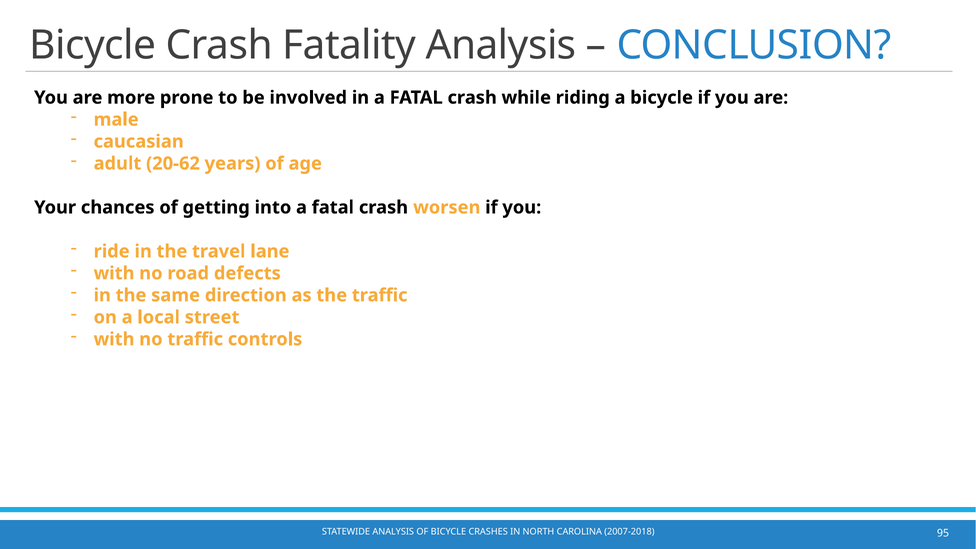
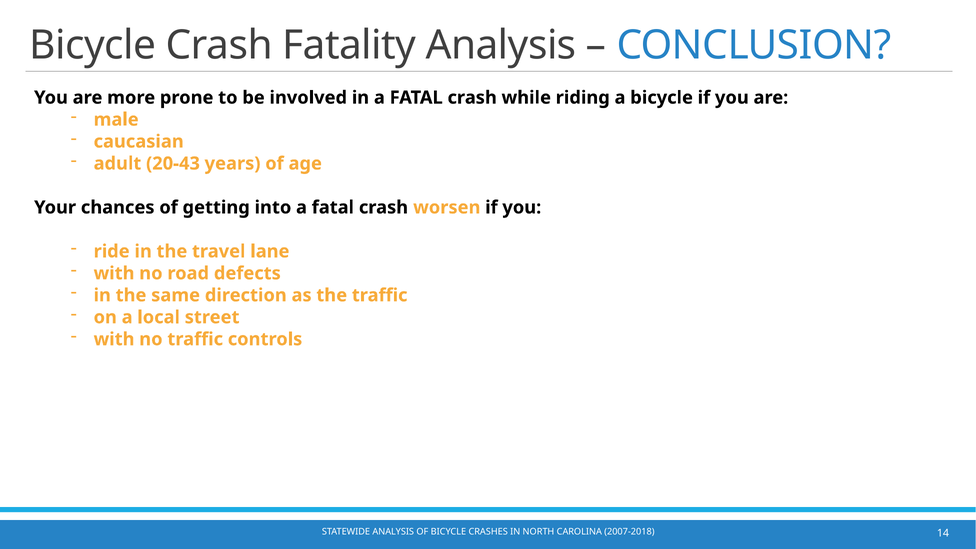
20-62: 20-62 -> 20-43 (173, 164)
95: 95 -> 14 (943, 533)
